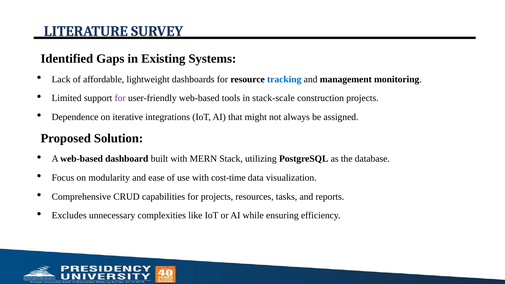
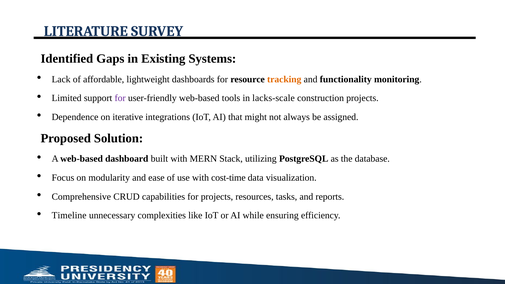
tracking colour: blue -> orange (284, 79)
management: management -> functionality (346, 79)
stack-scale: stack-scale -> lacks-scale (274, 98)
Excludes: Excludes -> Timeline (69, 216)
